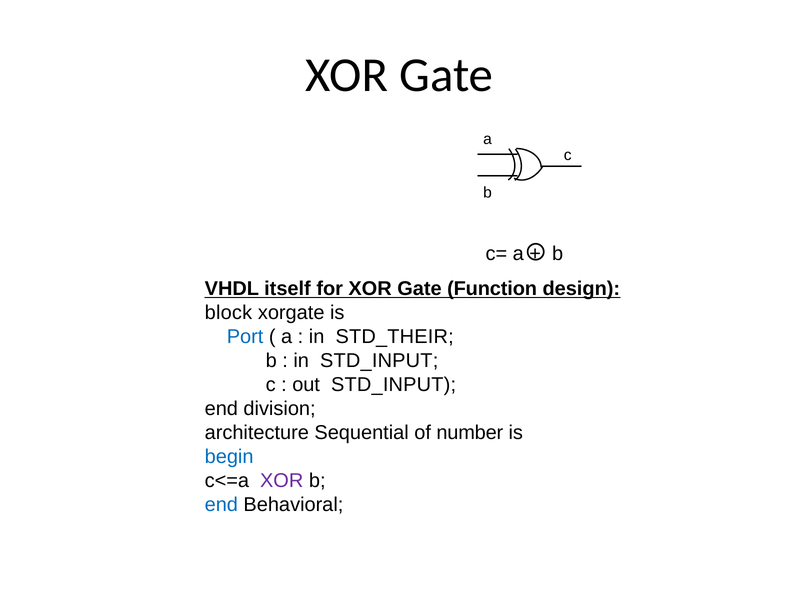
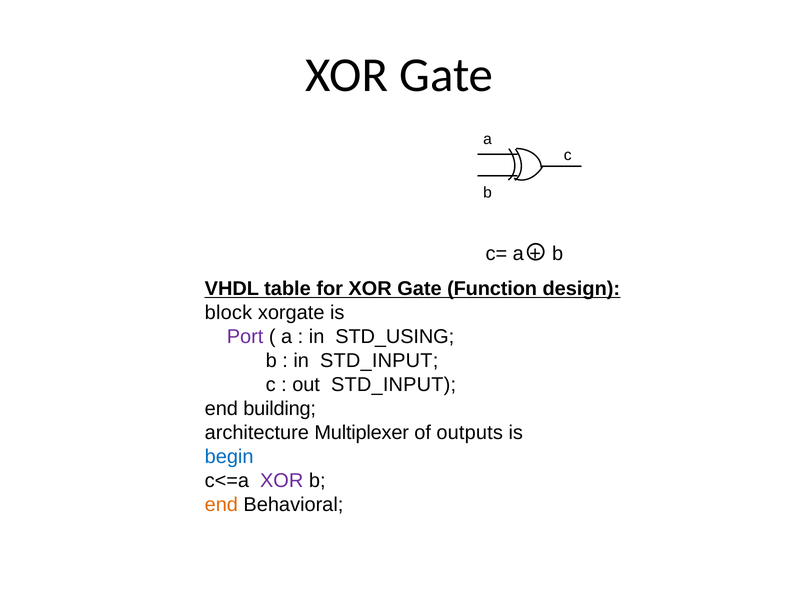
itself: itself -> table (287, 289)
Port colour: blue -> purple (245, 337)
STD_THEIR: STD_THEIR -> STD_USING (395, 337)
division: division -> building (280, 409)
Sequential: Sequential -> Multiplexer (362, 433)
number: number -> outputs (470, 433)
end colour: blue -> orange (221, 505)
